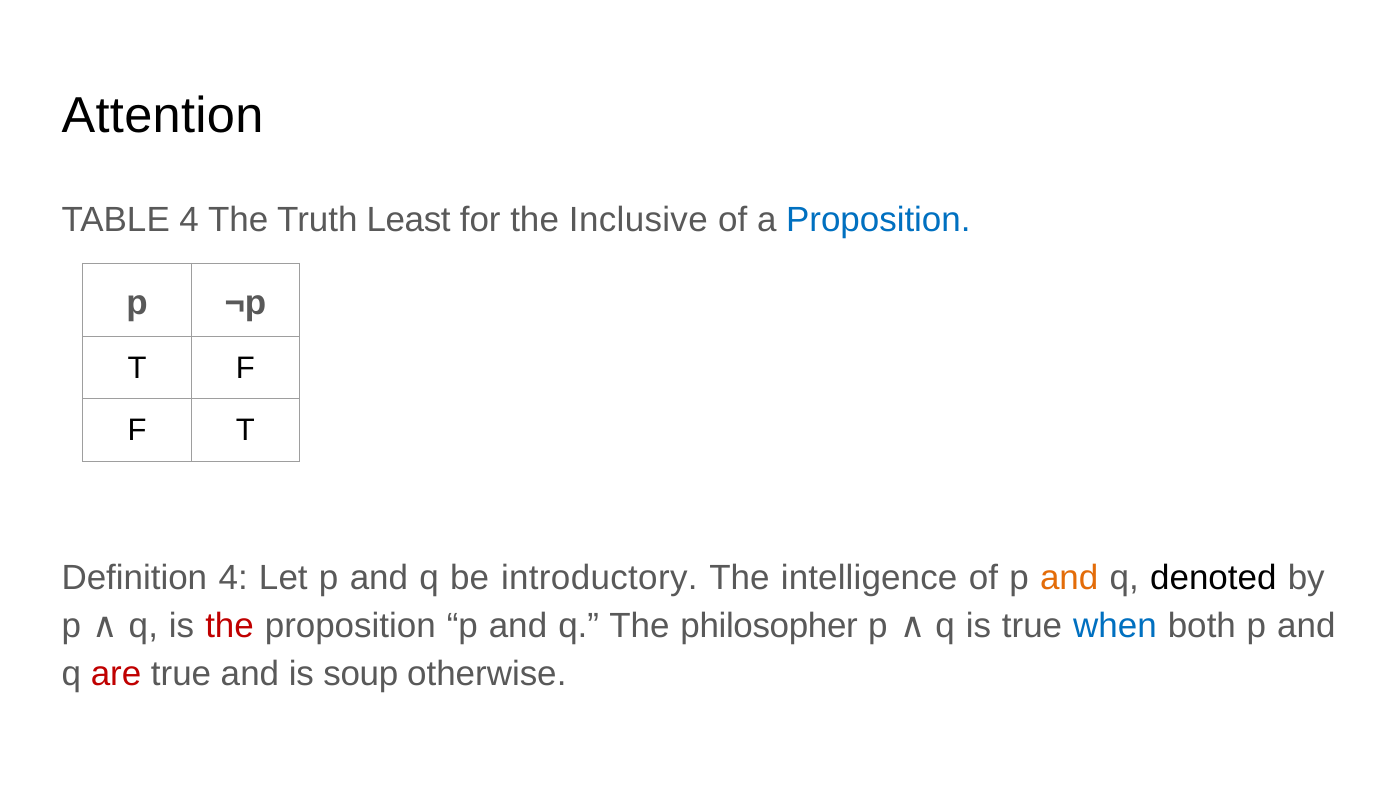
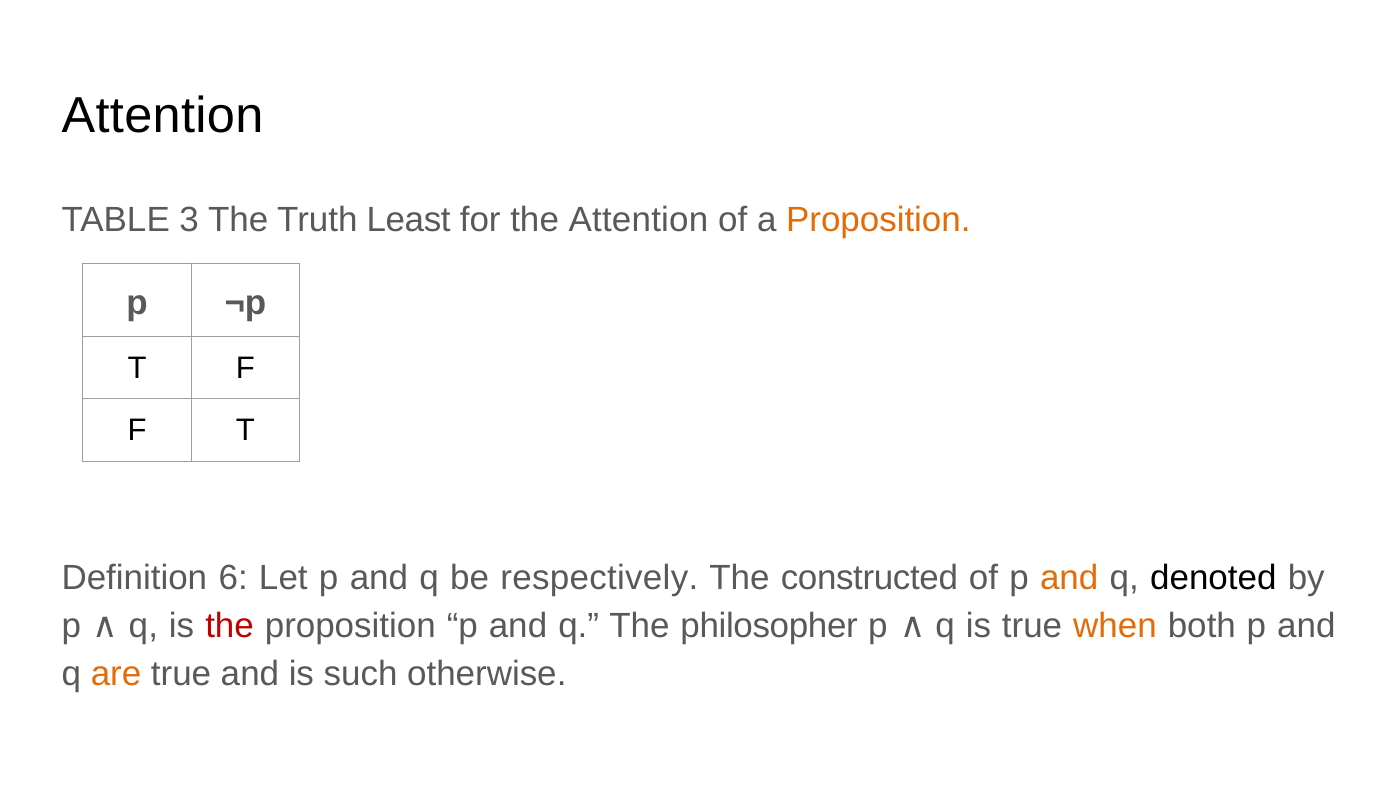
TABLE 4: 4 -> 3 (189, 220)
the Inclusive: Inclusive -> Attention (638, 220)
Proposition colour: blue -> orange (878, 220)
Definition 4: 4 -> 6 (233, 578)
introductory: introductory -> respectively (599, 578)
intelligence: intelligence -> constructed (869, 578)
when colour: blue -> orange (1115, 626)
are colour: red -> orange (116, 674)
soup: soup -> such (361, 674)
